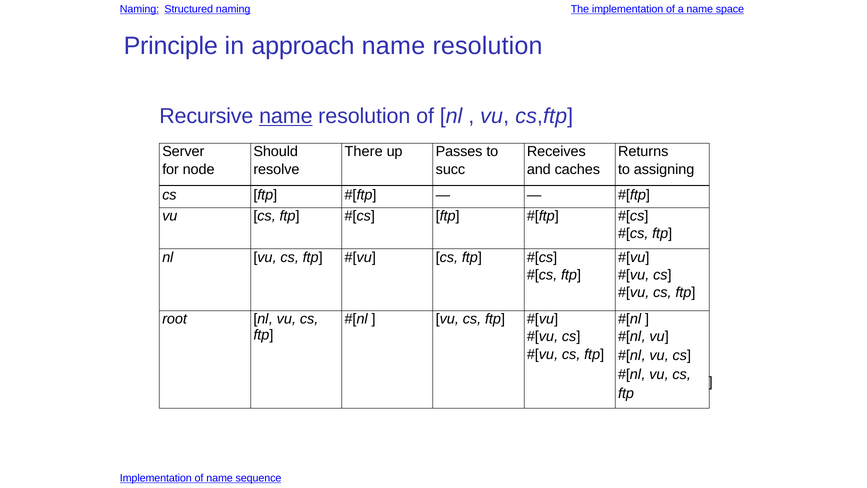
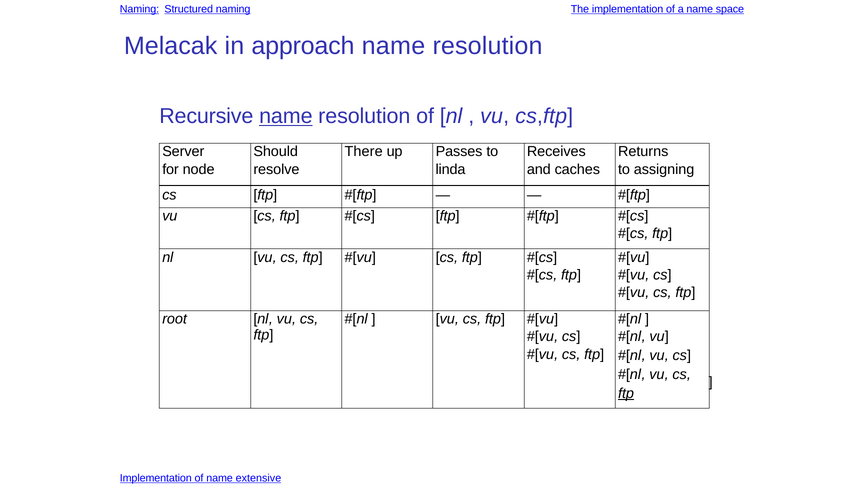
Principle: Principle -> Melacak (171, 46)
succ: succ -> linda (450, 169)
ftp underline: none -> present (626, 393)
sequence: sequence -> extensive (258, 478)
